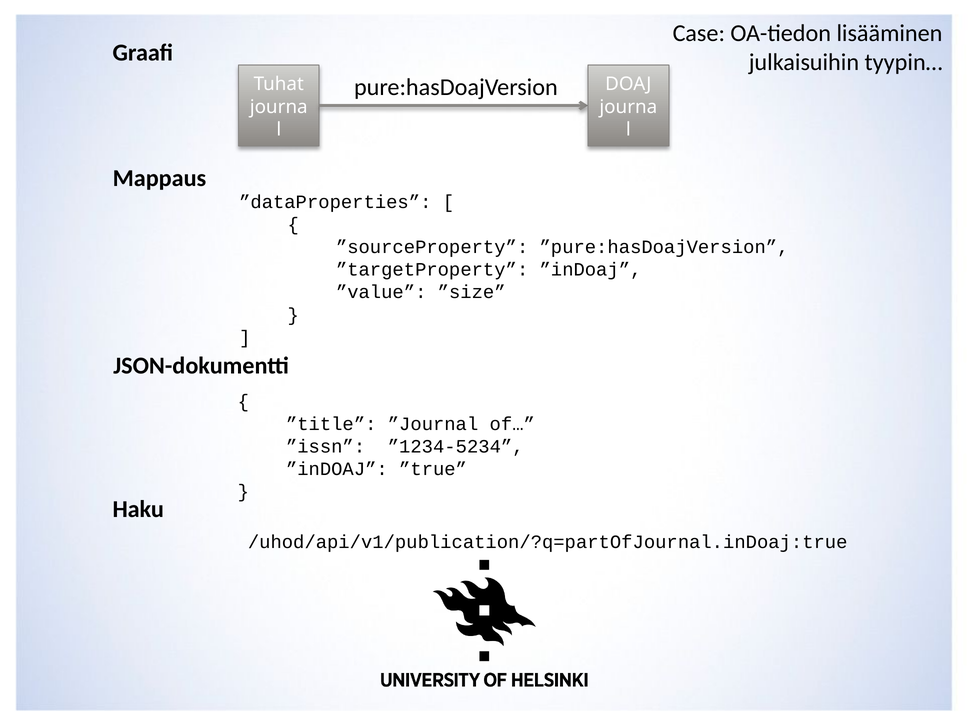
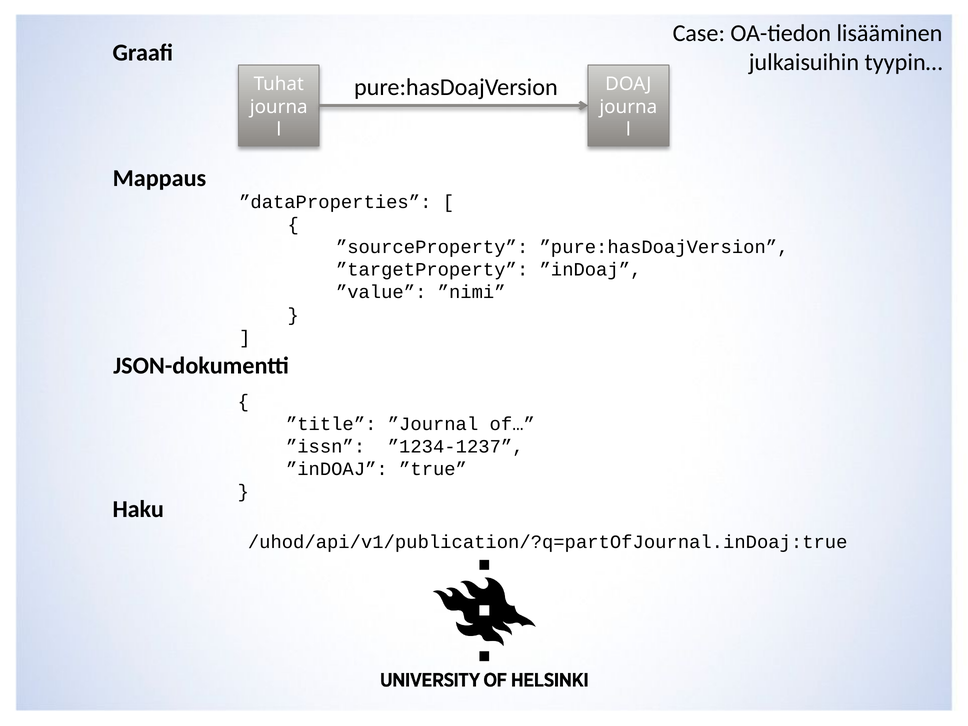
”size: ”size -> ”nimi (472, 292)
”1234-5234: ”1234-5234 -> ”1234-1237 (456, 447)
